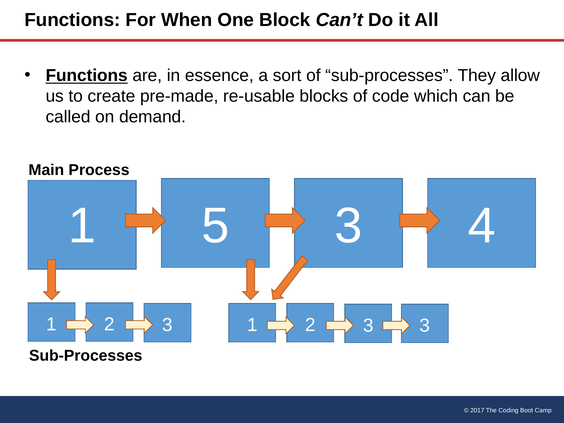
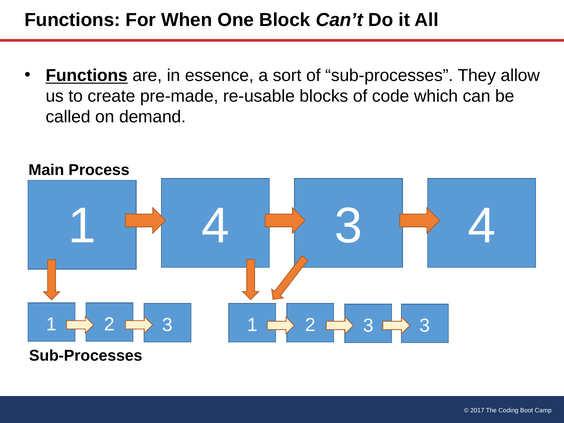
1 5: 5 -> 4 (215, 226)
